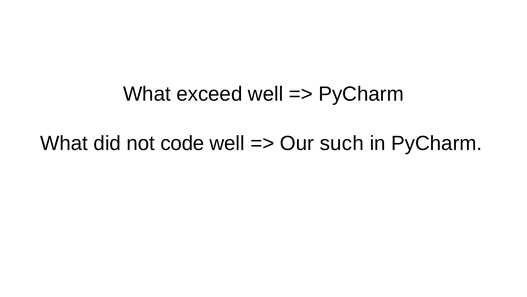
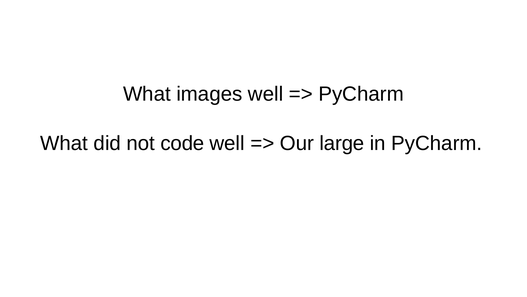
exceed: exceed -> images (209, 94)
such: such -> large (342, 143)
